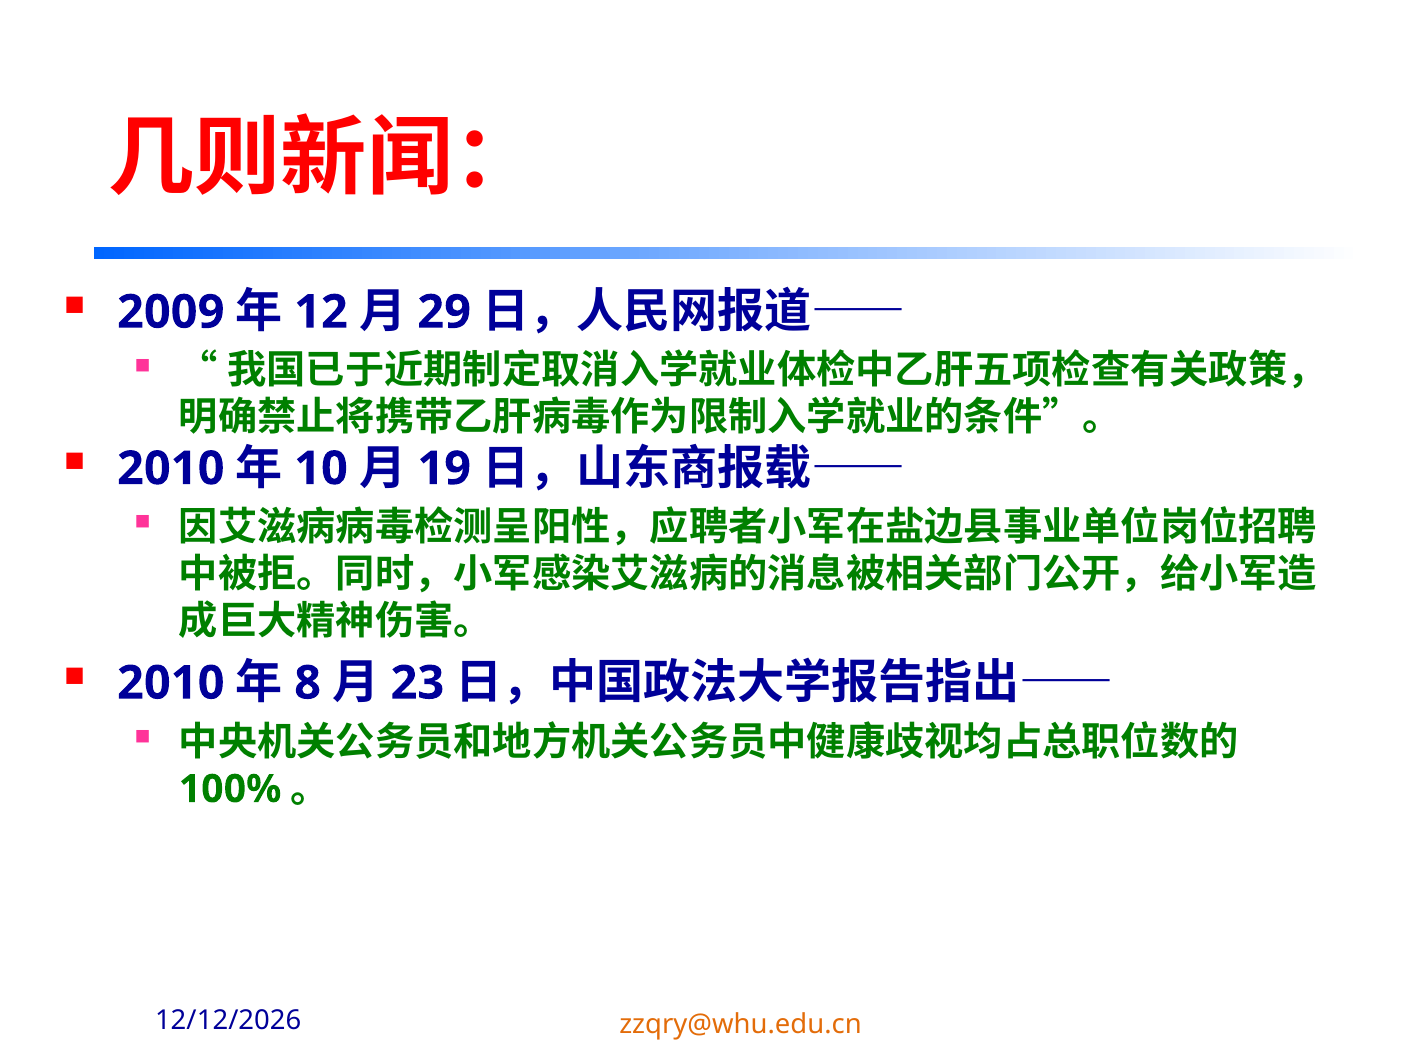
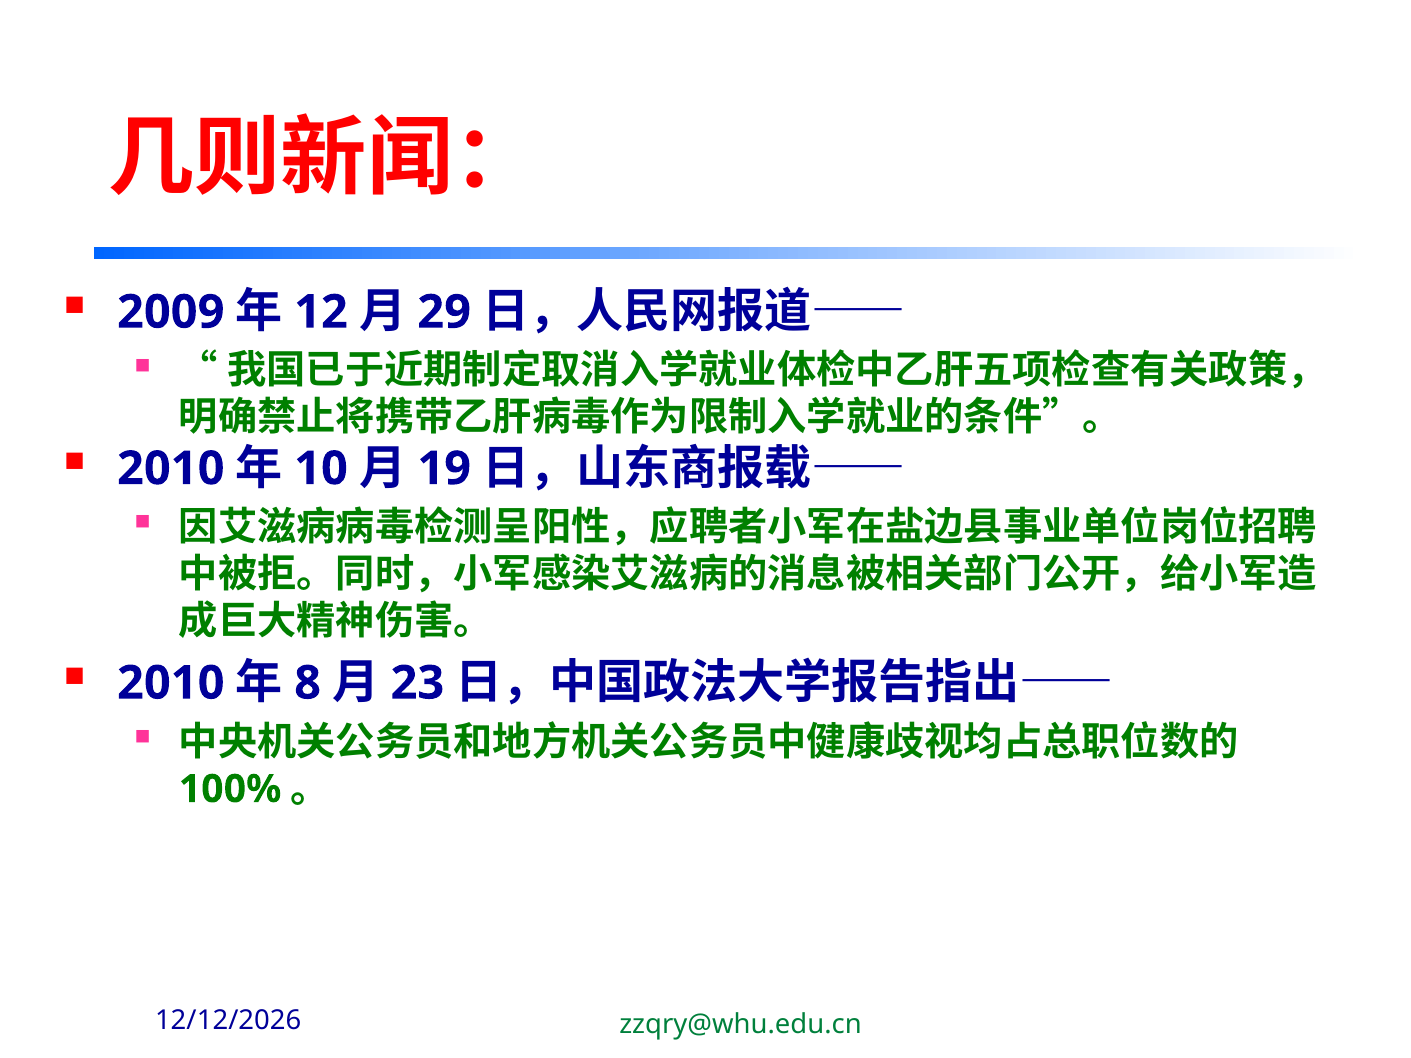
zzqry@whu.edu.cn colour: orange -> green (741, 1025)
